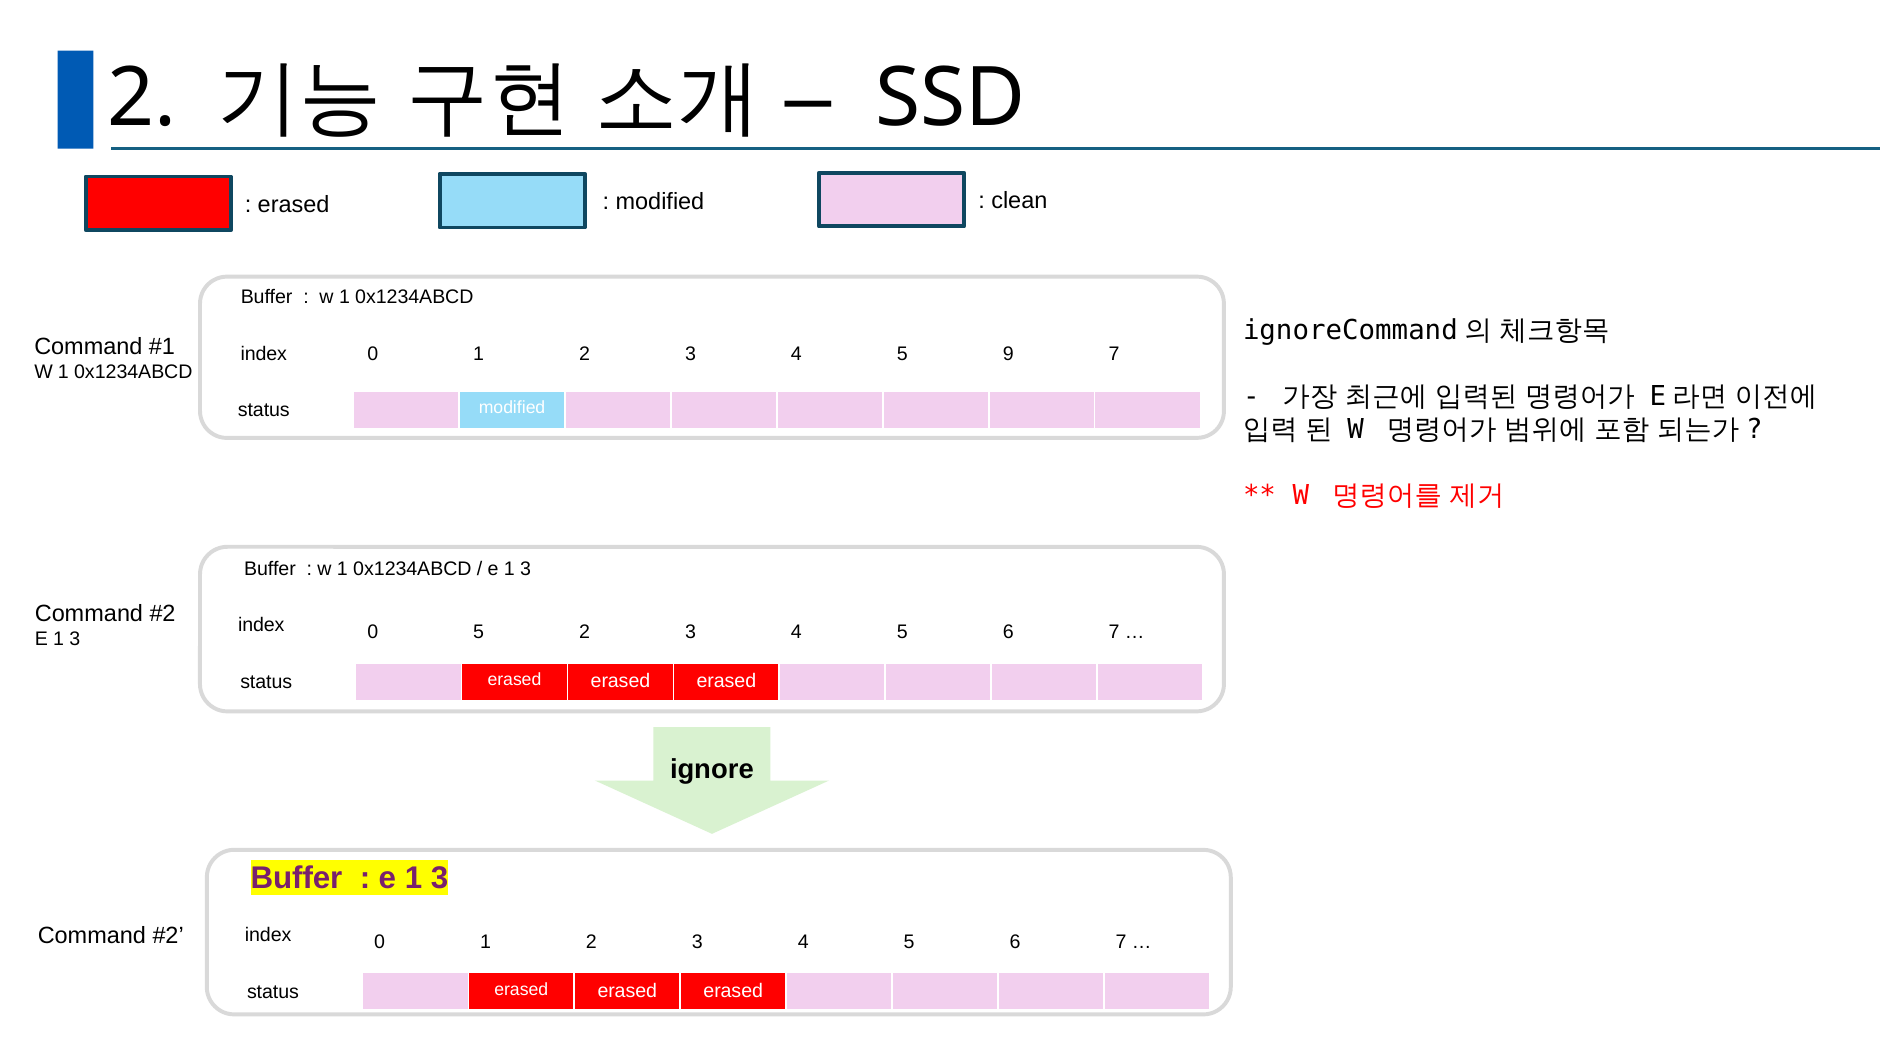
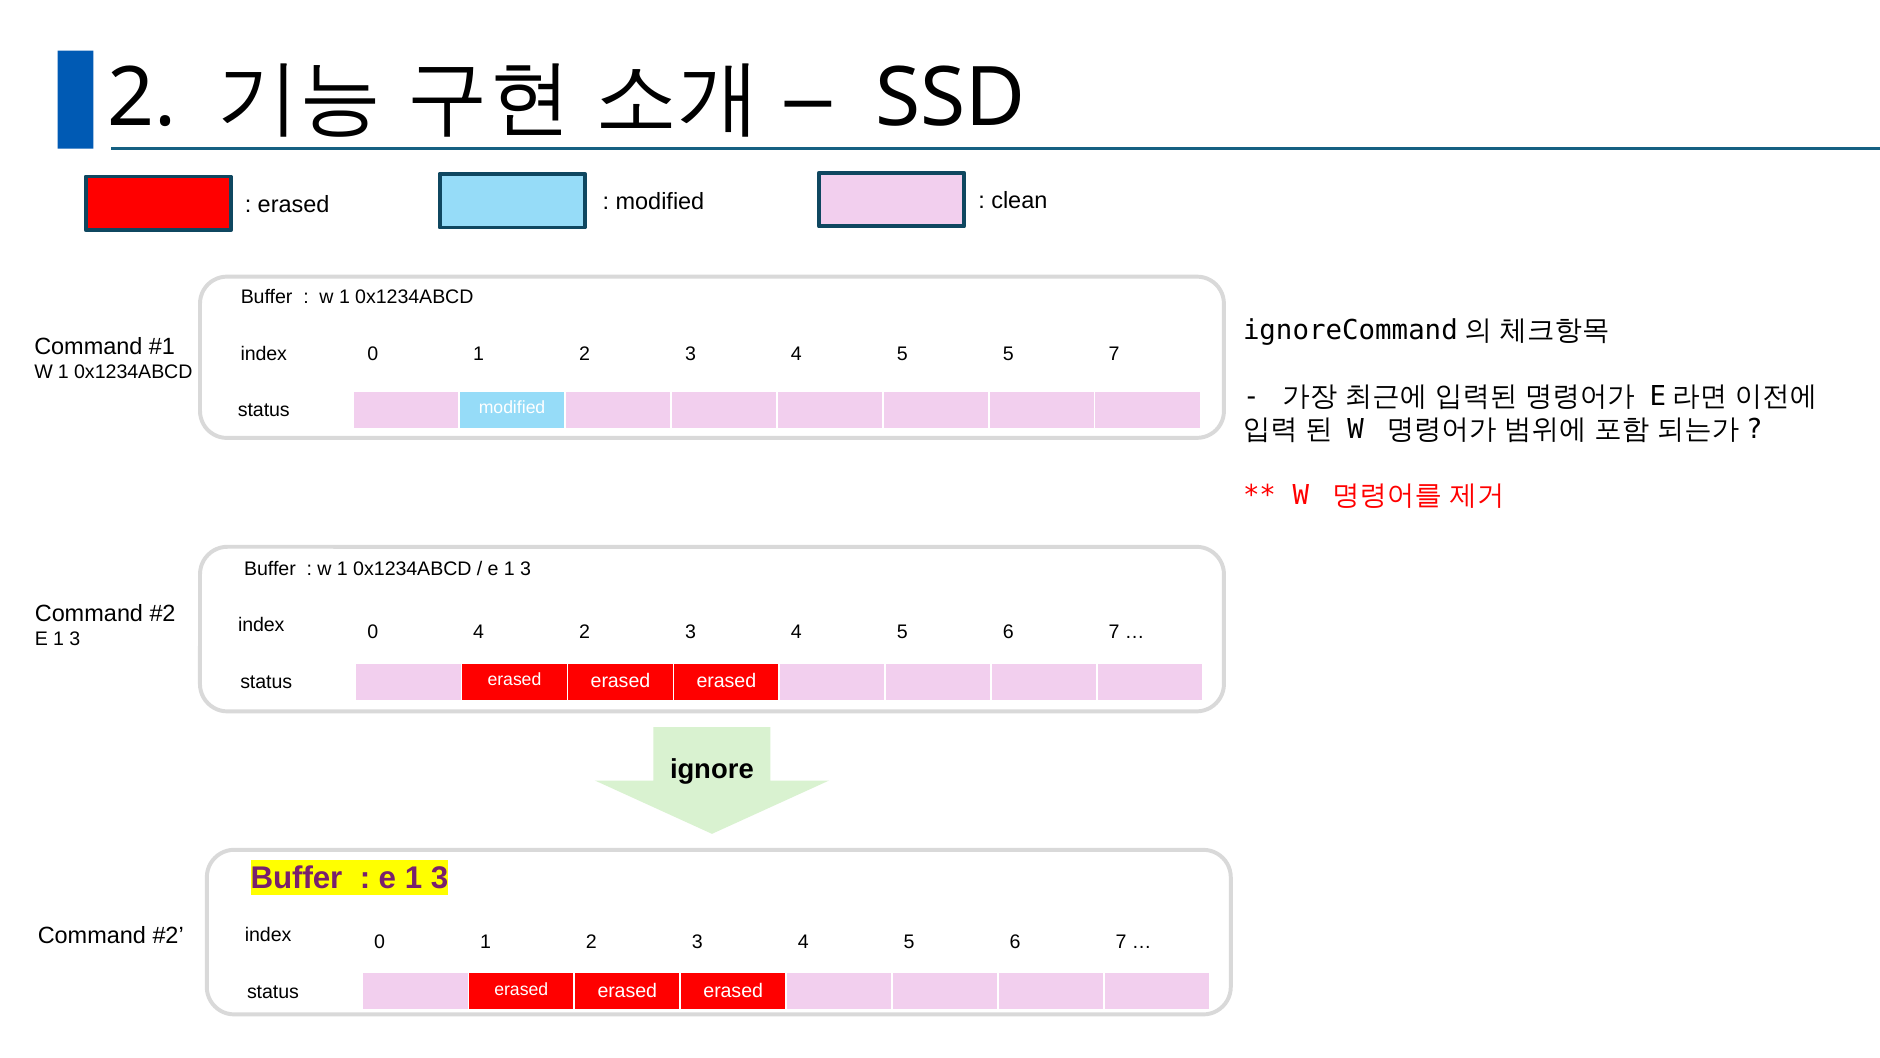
5 9: 9 -> 5 (1008, 354)
0 5: 5 -> 4 (479, 632)
